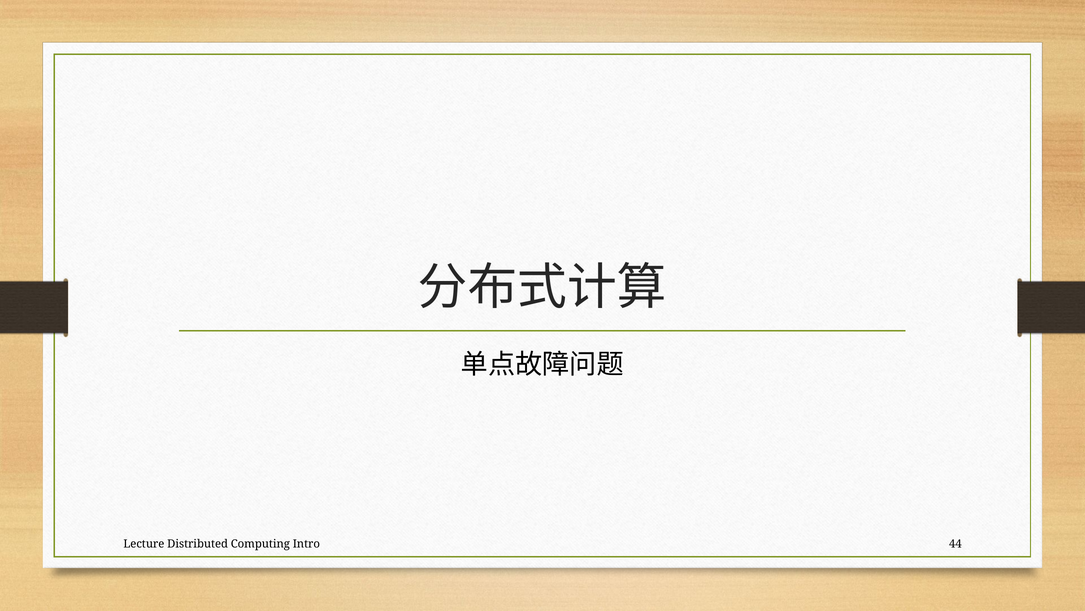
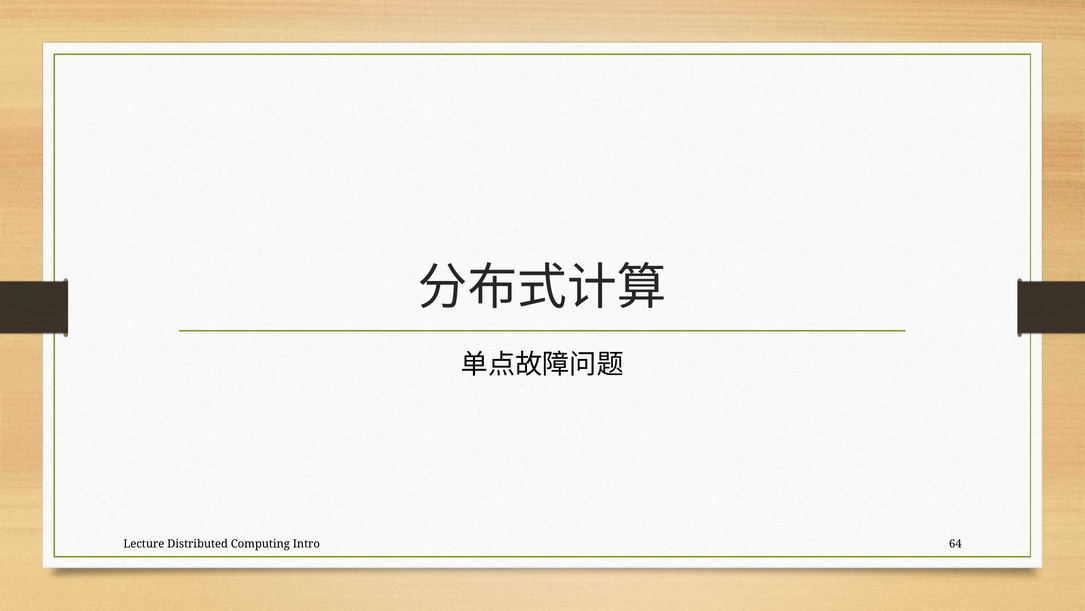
44: 44 -> 64 (955, 544)
